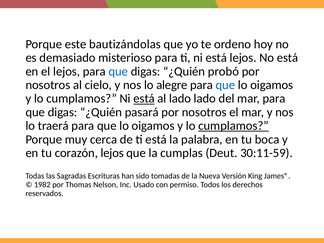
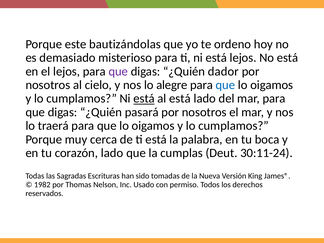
que colour: blue -> purple (118, 71)
probó: probó -> dador (223, 71)
al lado: lado -> está (180, 99)
cumplamos underline: present -> none (233, 126)
corazón lejos: lejos -> lado (112, 153)
30:11-59: 30:11-59 -> 30:11-24 (267, 153)
